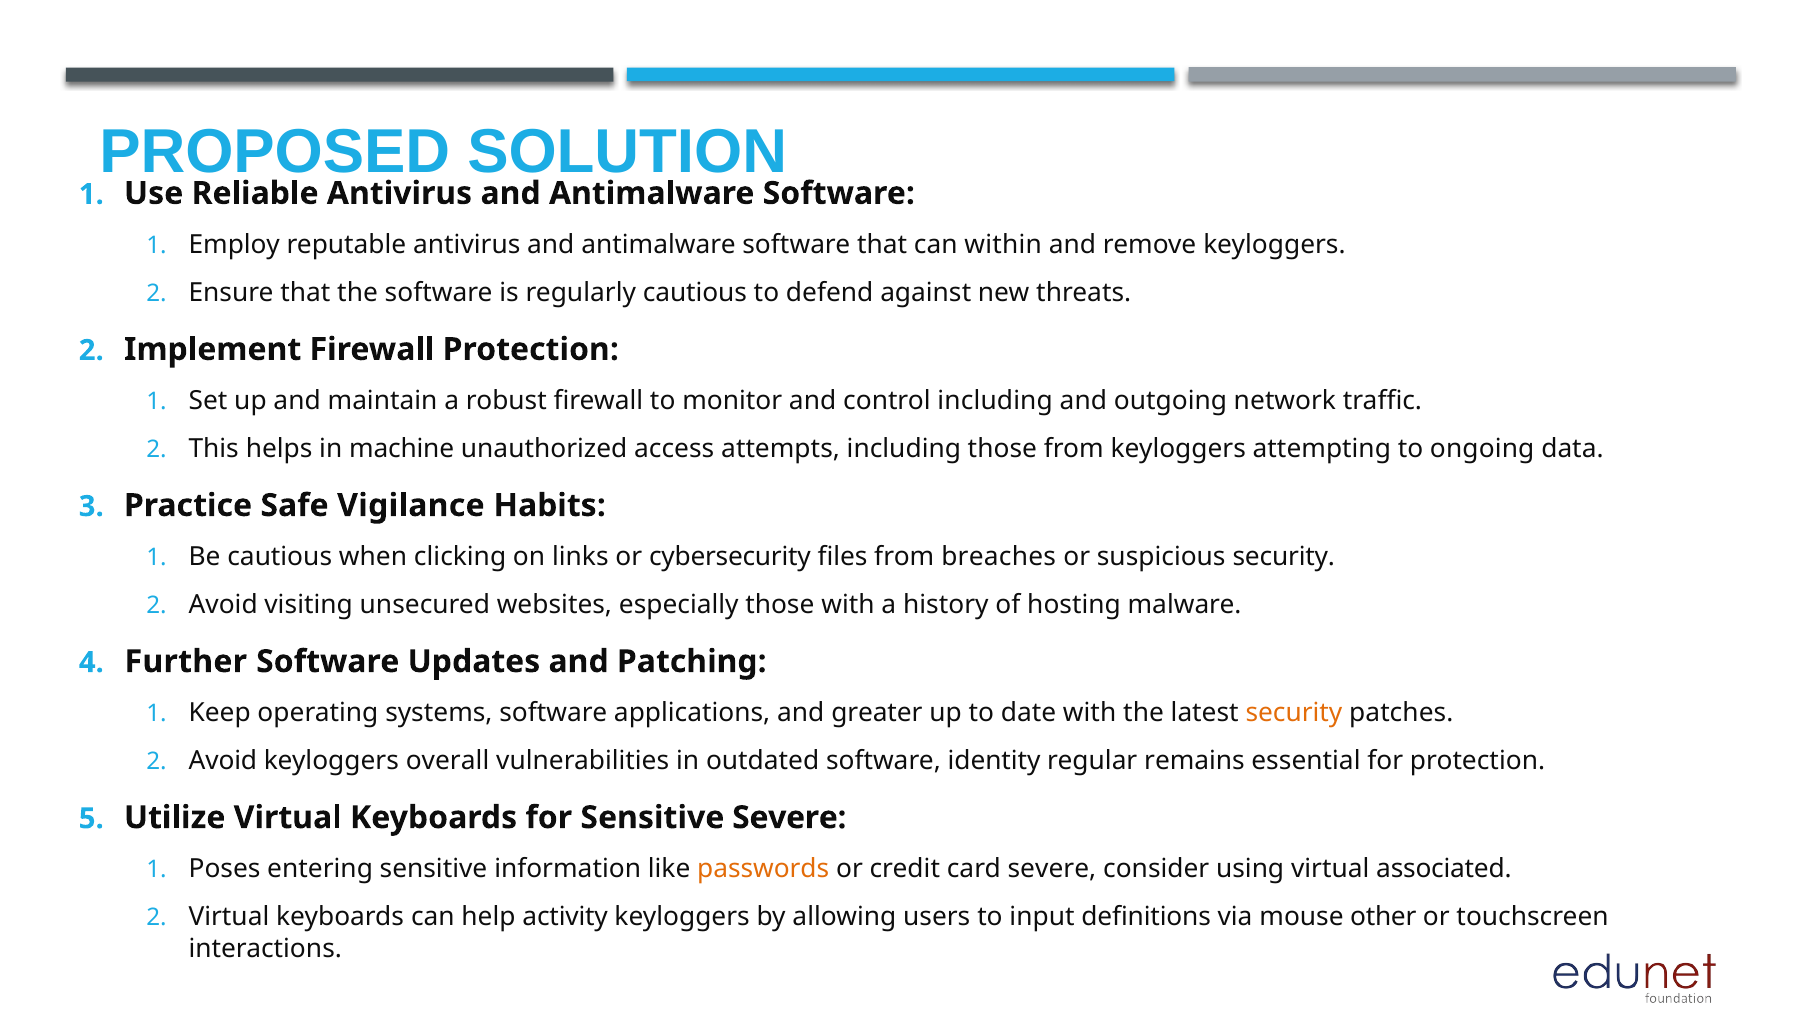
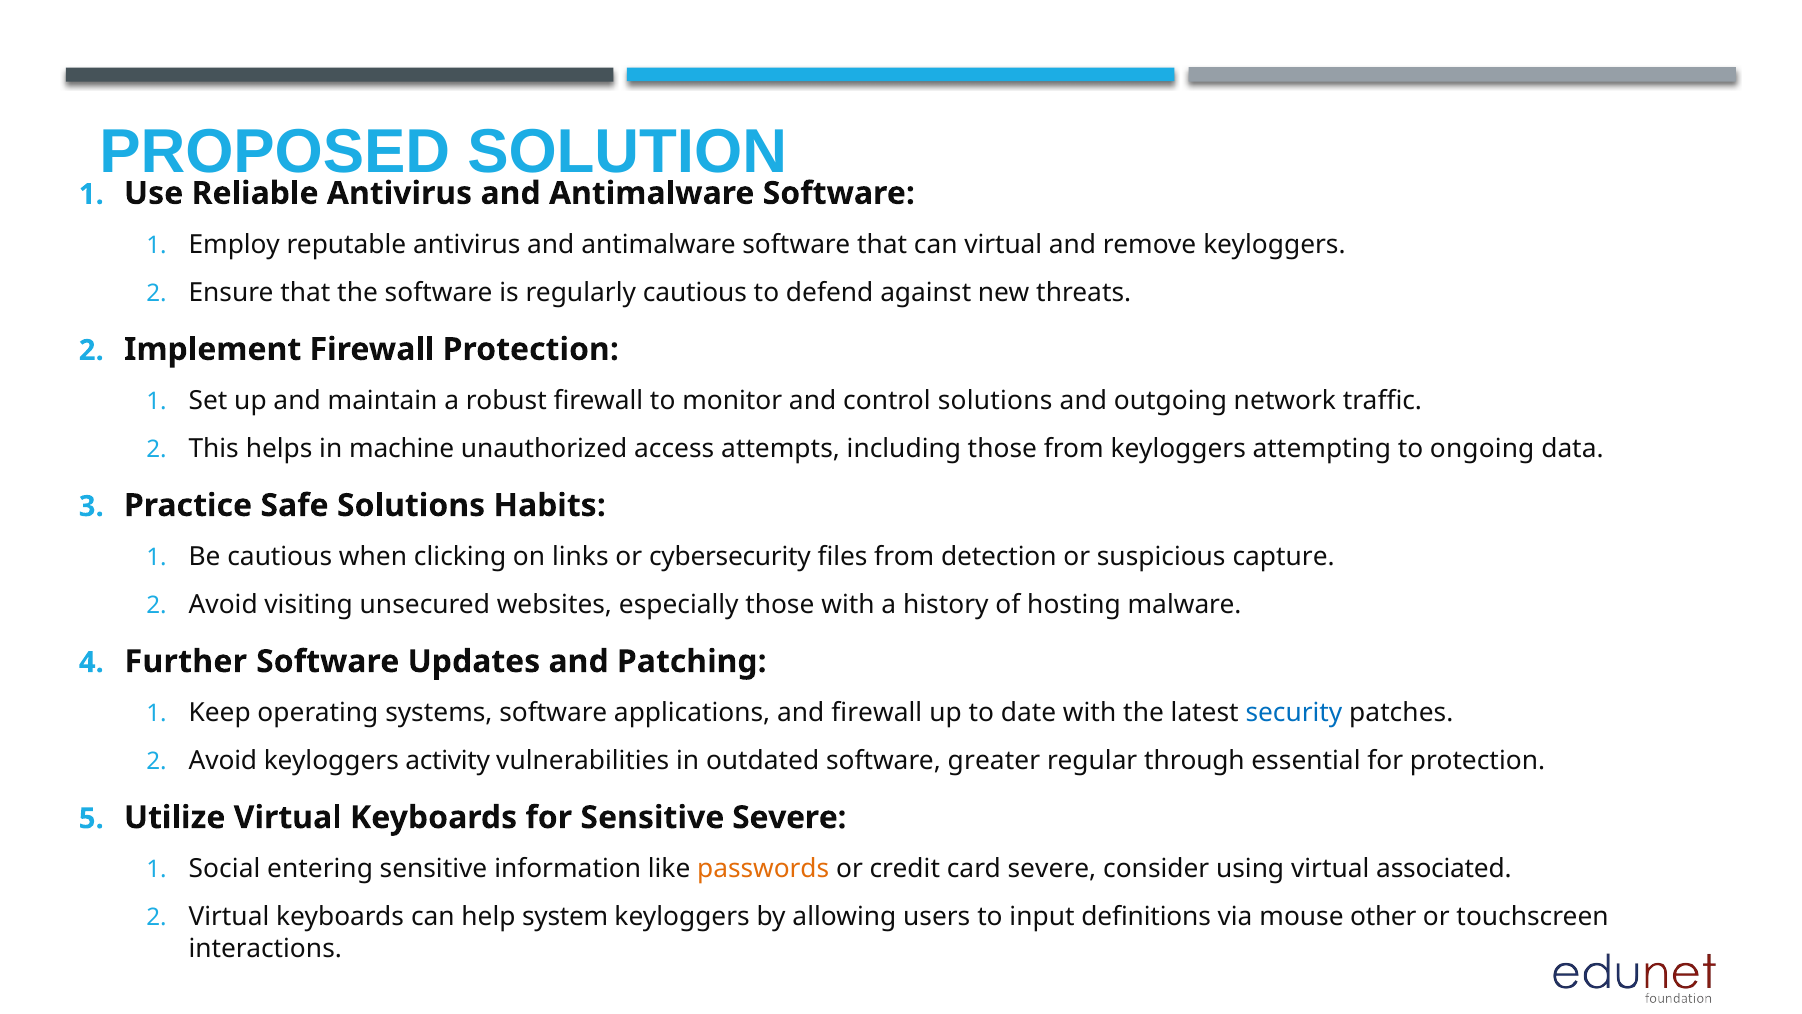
can within: within -> virtual (1003, 244)
control including: including -> solutions (995, 400)
Safe Vigilance: Vigilance -> Solutions (411, 505)
breaches: breaches -> detection (999, 556)
suspicious security: security -> capture (1284, 556)
and greater: greater -> firewall (877, 712)
security colour: orange -> blue (1294, 712)
overall: overall -> activity (448, 761)
identity: identity -> greater (994, 761)
remains: remains -> through (1194, 761)
Poses: Poses -> Social (225, 868)
activity: activity -> system (565, 917)
